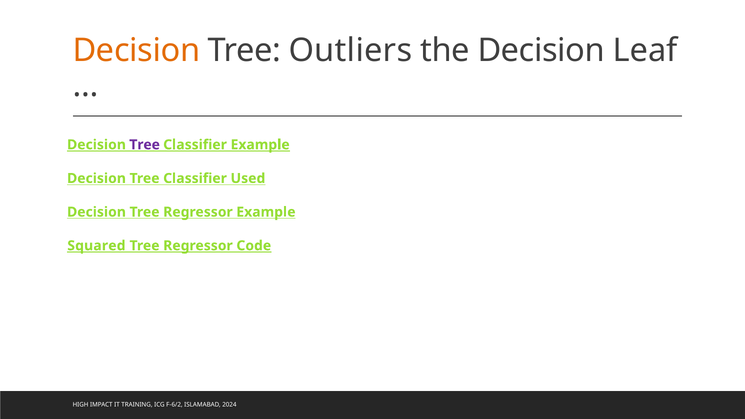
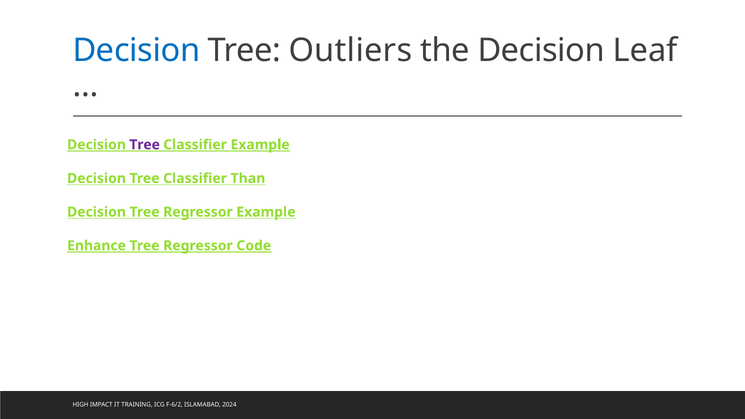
Decision colour: orange -> blue (136, 50)
Used: Used -> Than (248, 178)
Squared: Squared -> Enhance (96, 246)
